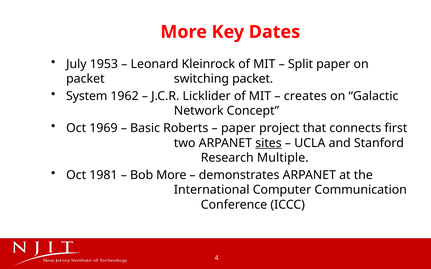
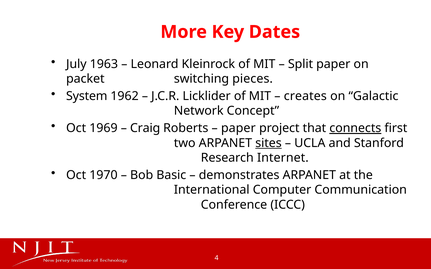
1953: 1953 -> 1963 (104, 64)
switching packet: packet -> pieces (253, 79)
Basic: Basic -> Craig (145, 128)
connects underline: none -> present (355, 128)
Multiple: Multiple -> Internet (283, 158)
1981: 1981 -> 1970 (103, 175)
Bob More: More -> Basic (171, 175)
